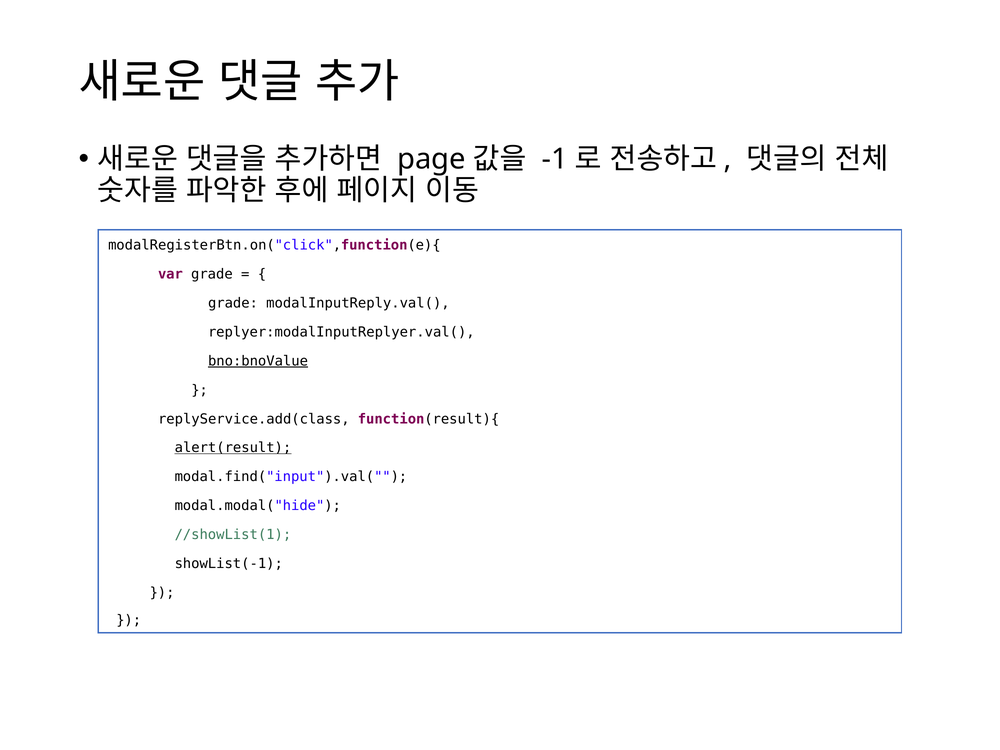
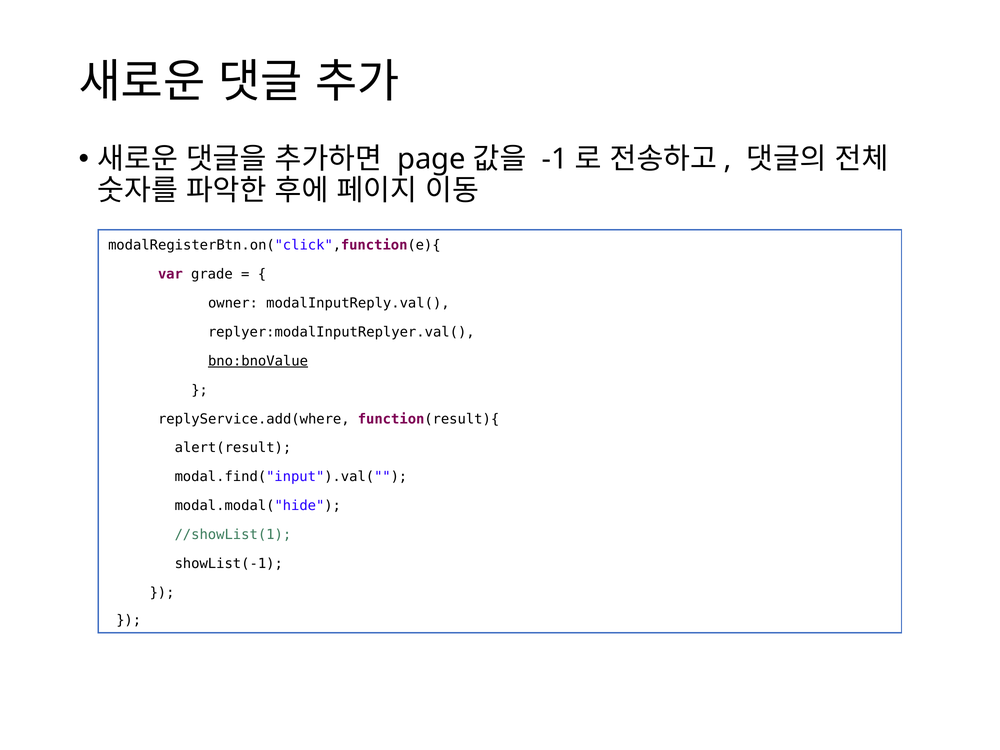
grade: grade -> owner (233, 303)
replyService.add(class: replyService.add(class -> replyService.add(where (254, 419)
alert(result underline: present -> none (233, 448)
